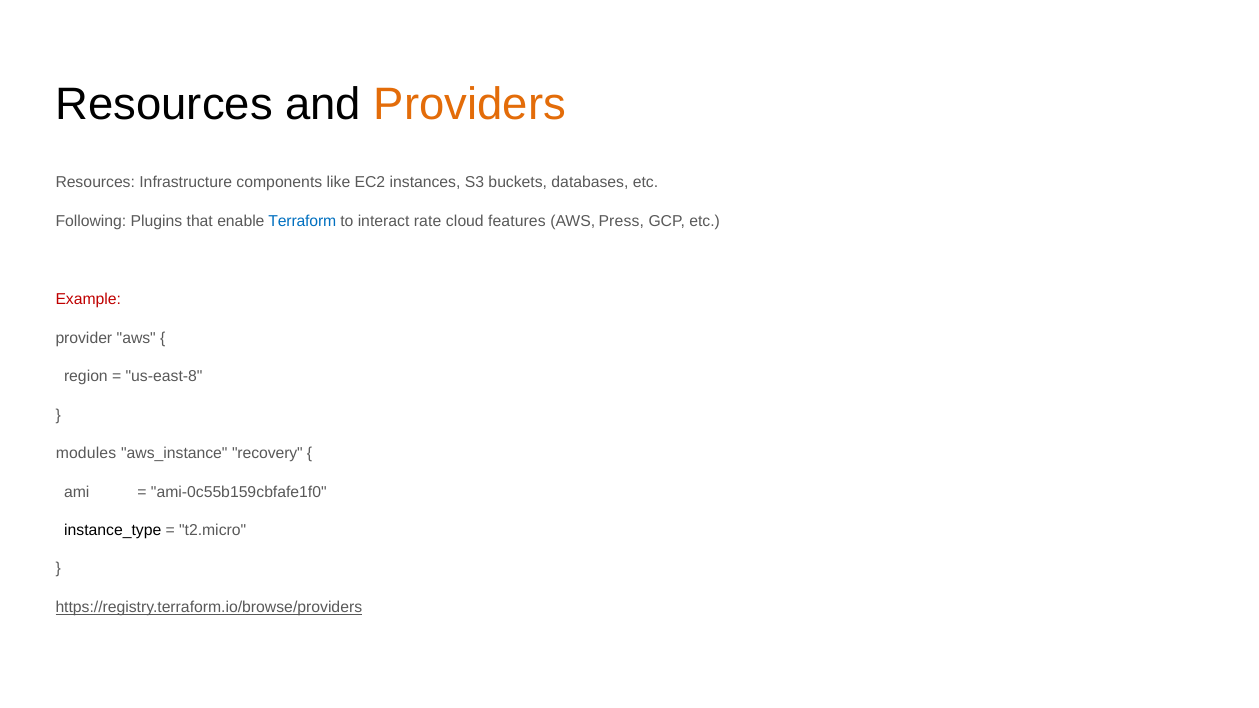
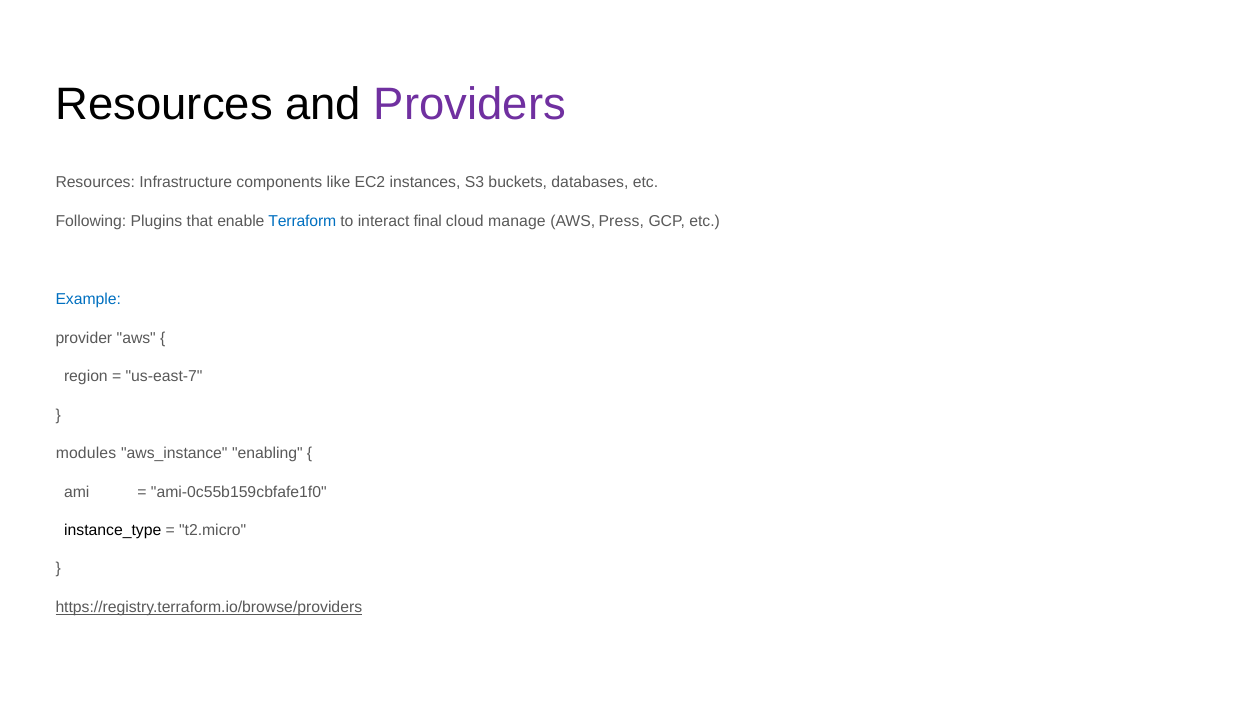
Providers colour: orange -> purple (470, 104)
rate: rate -> final (428, 221)
features: features -> manage (517, 221)
Example colour: red -> blue (88, 300)
us-east-8: us-east-8 -> us-east-7 (164, 377)
recovery: recovery -> enabling (267, 454)
